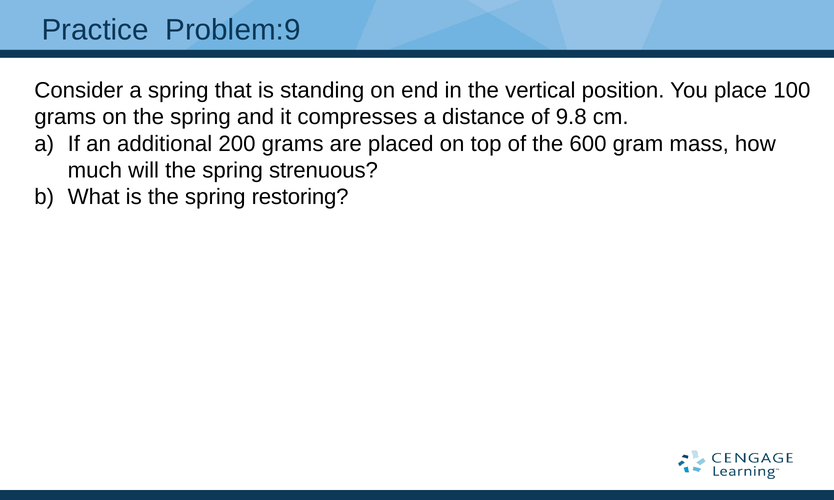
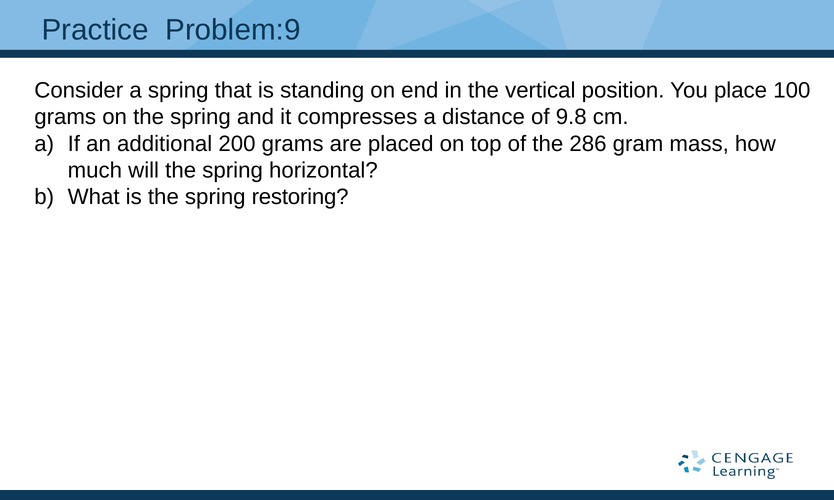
600: 600 -> 286 (588, 144)
strenuous: strenuous -> horizontal (323, 171)
